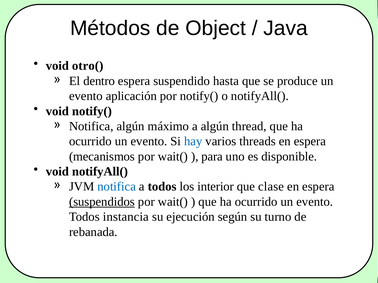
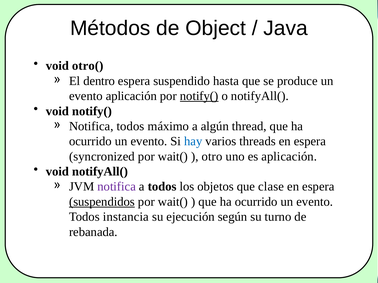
notify( underline: none -> present (199, 96)
Notifica algún: algún -> todos (130, 126)
mecanismos: mecanismos -> syncronized (102, 157)
para: para -> otro (212, 157)
es disponible: disponible -> aplicación (289, 157)
notifica colour: blue -> purple (117, 187)
interior: interior -> objetos (216, 187)
